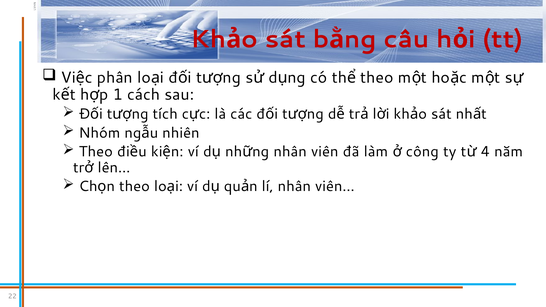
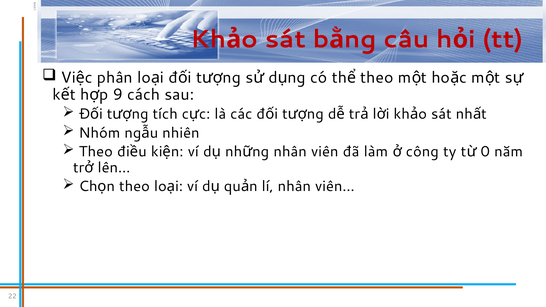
1: 1 -> 9 (118, 95)
4: 4 -> 0 (485, 152)
